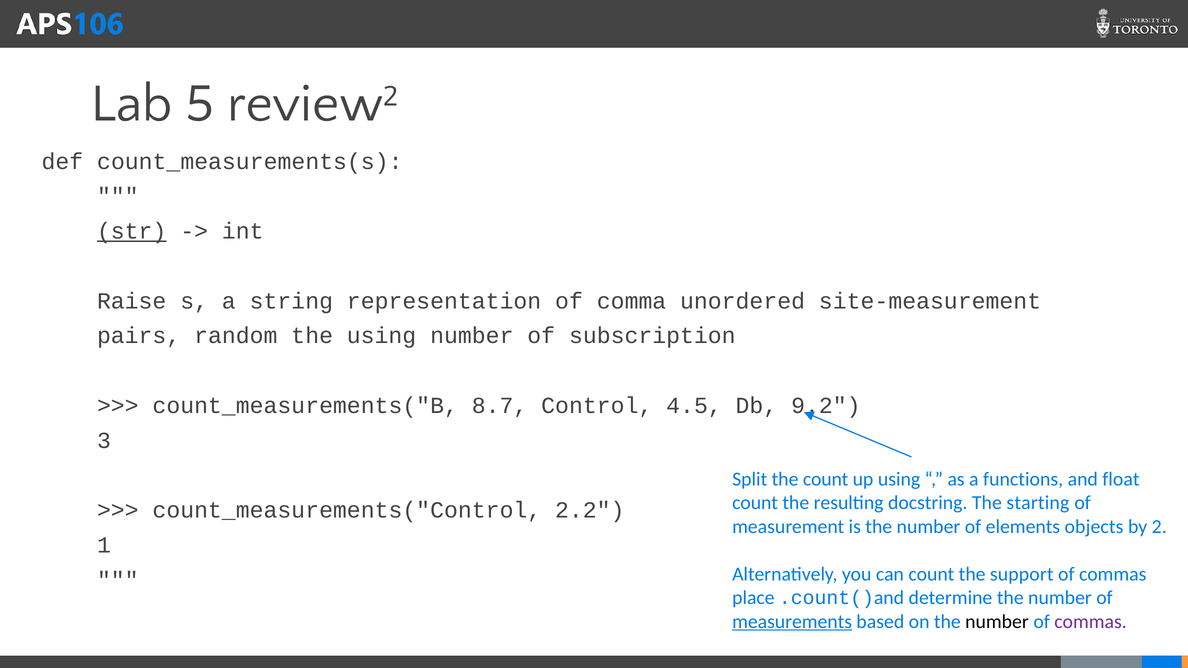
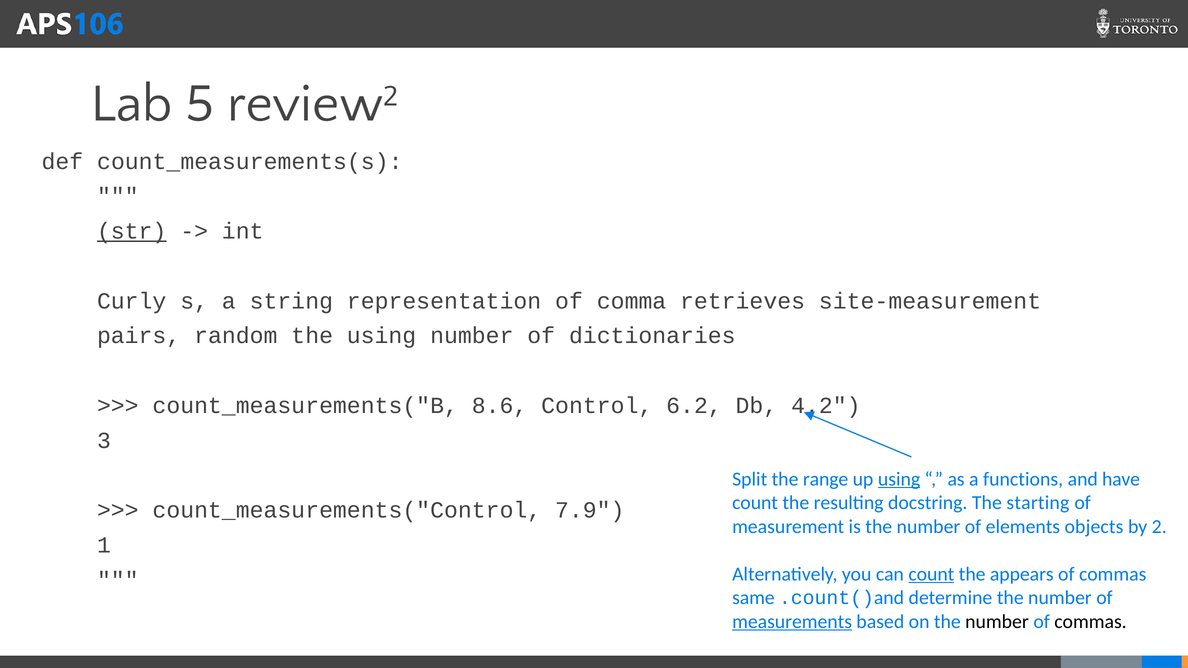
Raise: Raise -> Curly (132, 301)
unordered: unordered -> retrieves (743, 301)
subscription: subscription -> dictionaries (652, 336)
8.7: 8.7 -> 8.6 (500, 406)
4.5: 4.5 -> 6.2 (694, 406)
9.2: 9.2 -> 4.2 (826, 406)
the count: count -> range (826, 479)
using underline: none -> present (899, 479)
float: float -> have (1121, 479)
2.2: 2.2 -> 7.9 (590, 510)
count underline: none -> present (931, 574)
support: support -> appears (1022, 574)
place: place -> same (753, 598)
commas colour: purple -> black (1090, 622)
